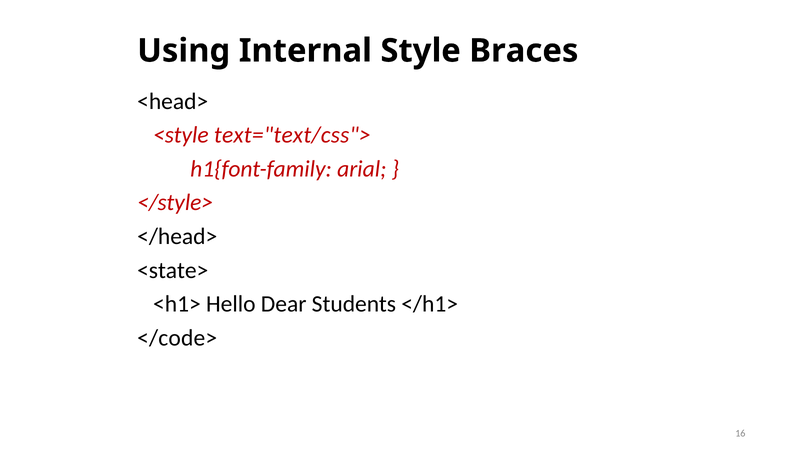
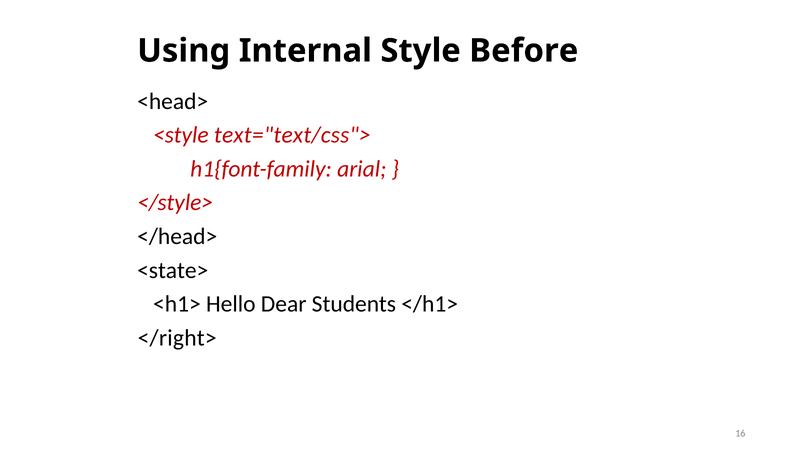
Braces: Braces -> Before (524, 51)
</code>: </code> -> </right> (177, 338)
